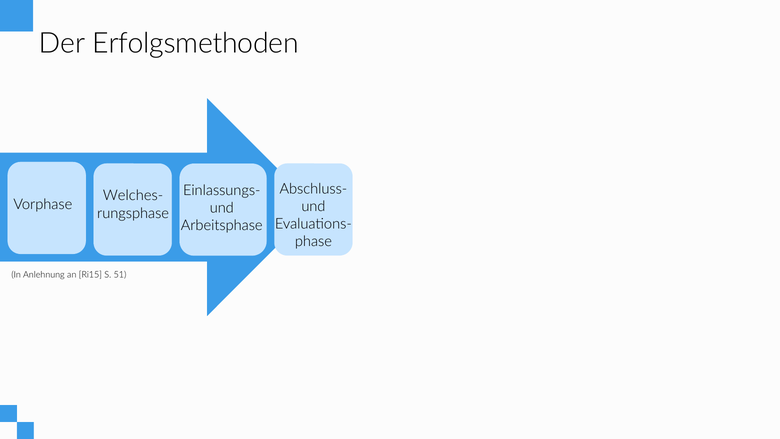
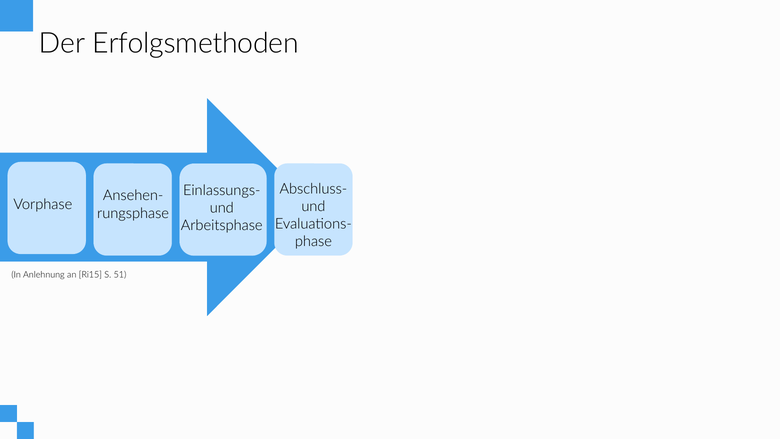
Welches-: Welches- -> Ansehen- (133, 196)
